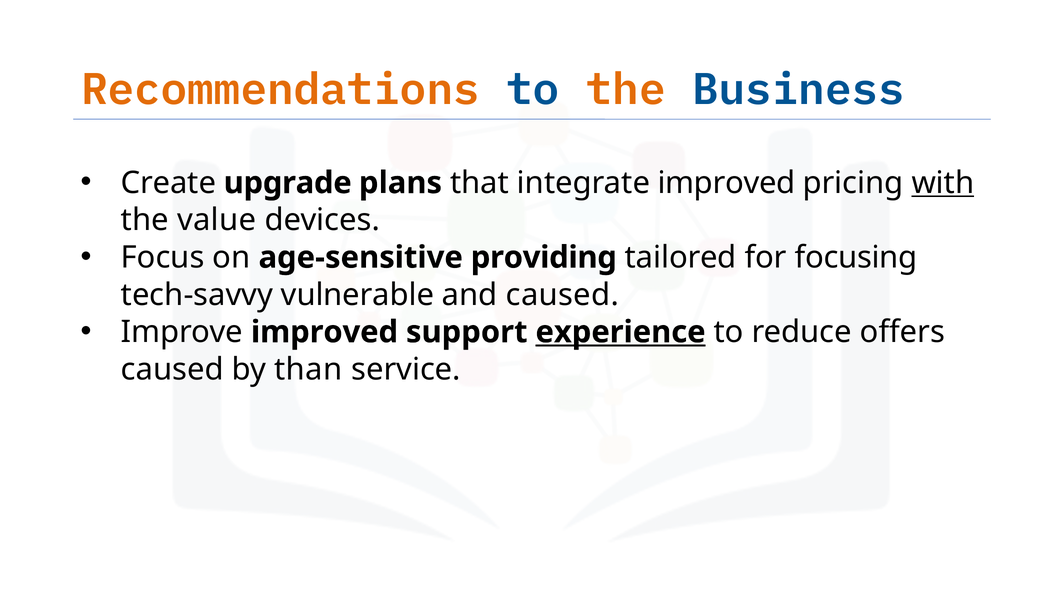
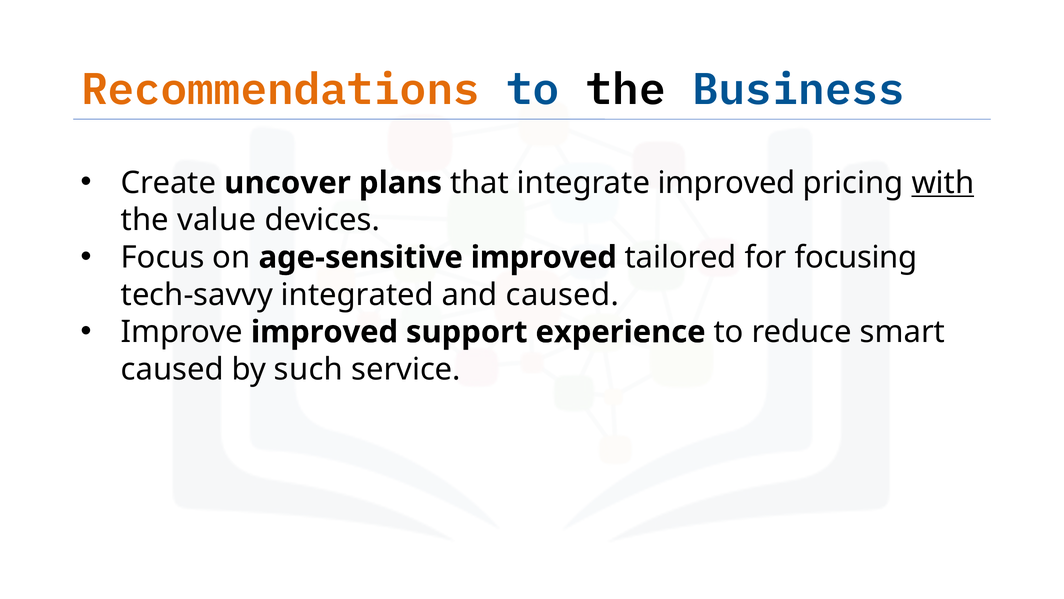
the colour: orange -> black (626, 89)
upgrade: upgrade -> uncover (287, 183)
age-sensitive providing: providing -> improved (544, 257)
vulnerable: vulnerable -> integrated (357, 295)
experience underline: present -> none (621, 332)
offers: offers -> smart (902, 332)
than: than -> such (308, 369)
